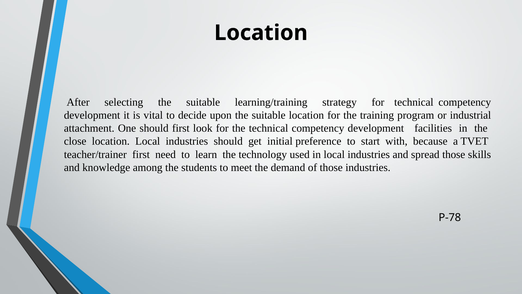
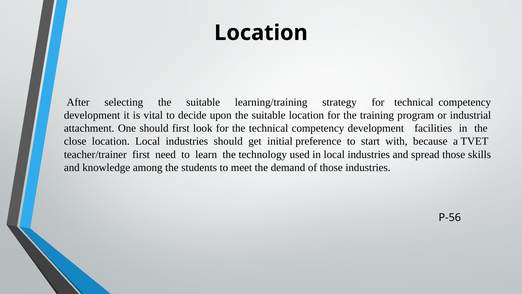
P-78: P-78 -> P-56 (450, 217)
